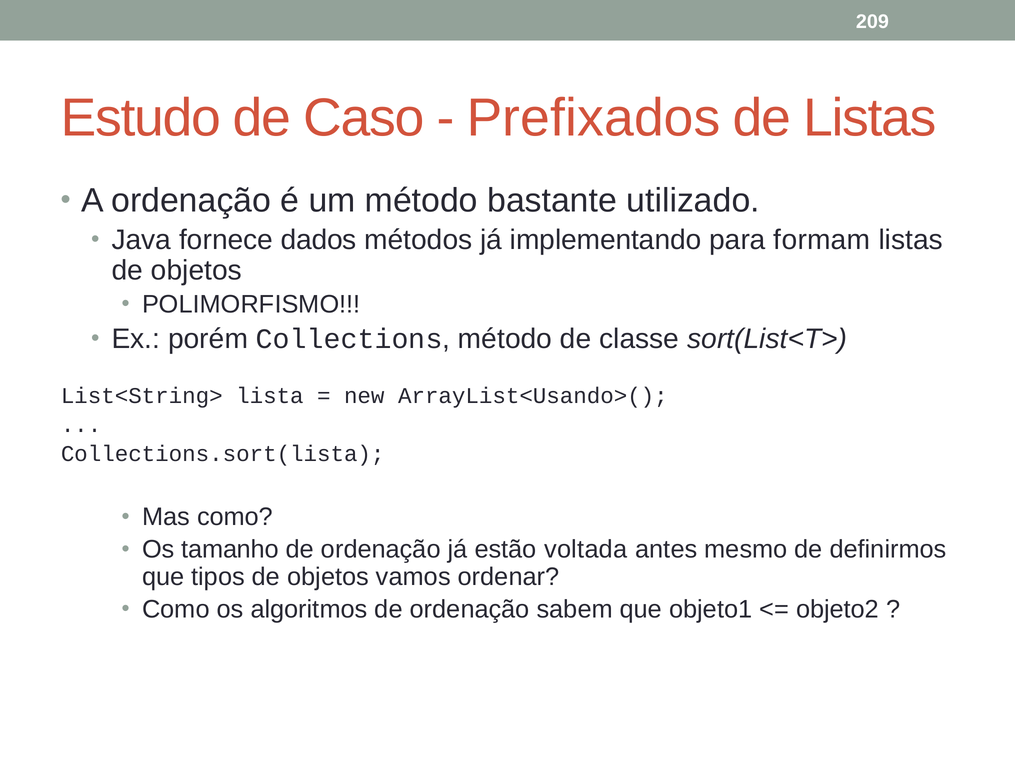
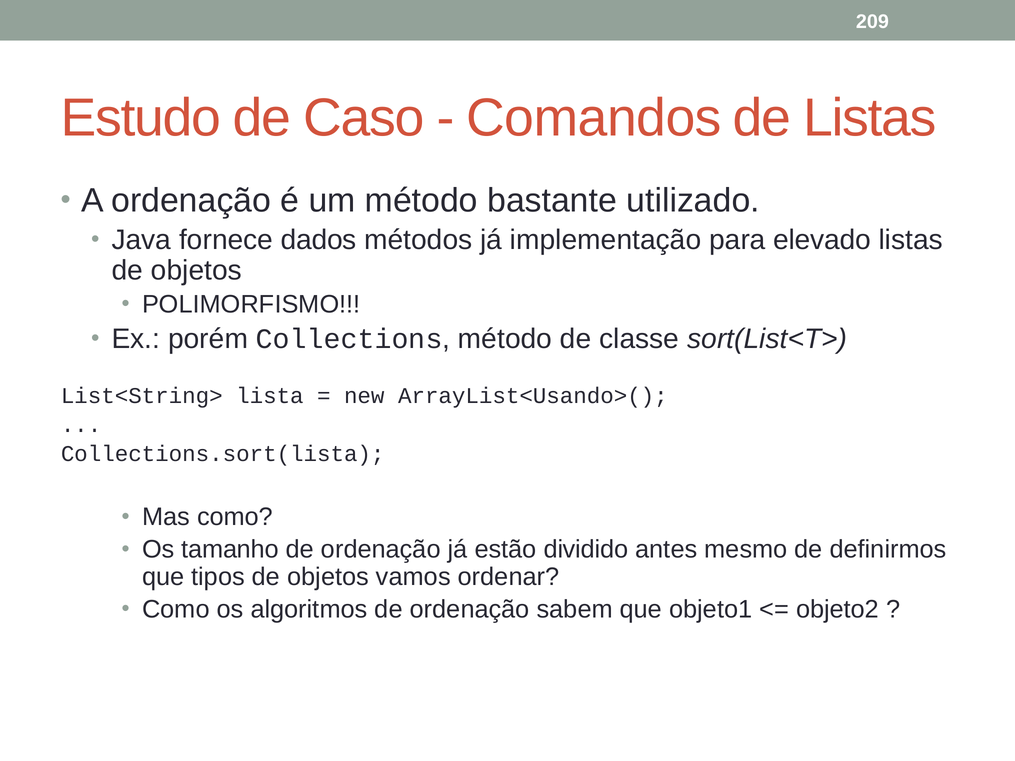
Prefixados: Prefixados -> Comandos (594, 118)
implementando: implementando -> implementação (606, 240)
formam: formam -> elevado (822, 240)
voltada: voltada -> dividido (586, 550)
